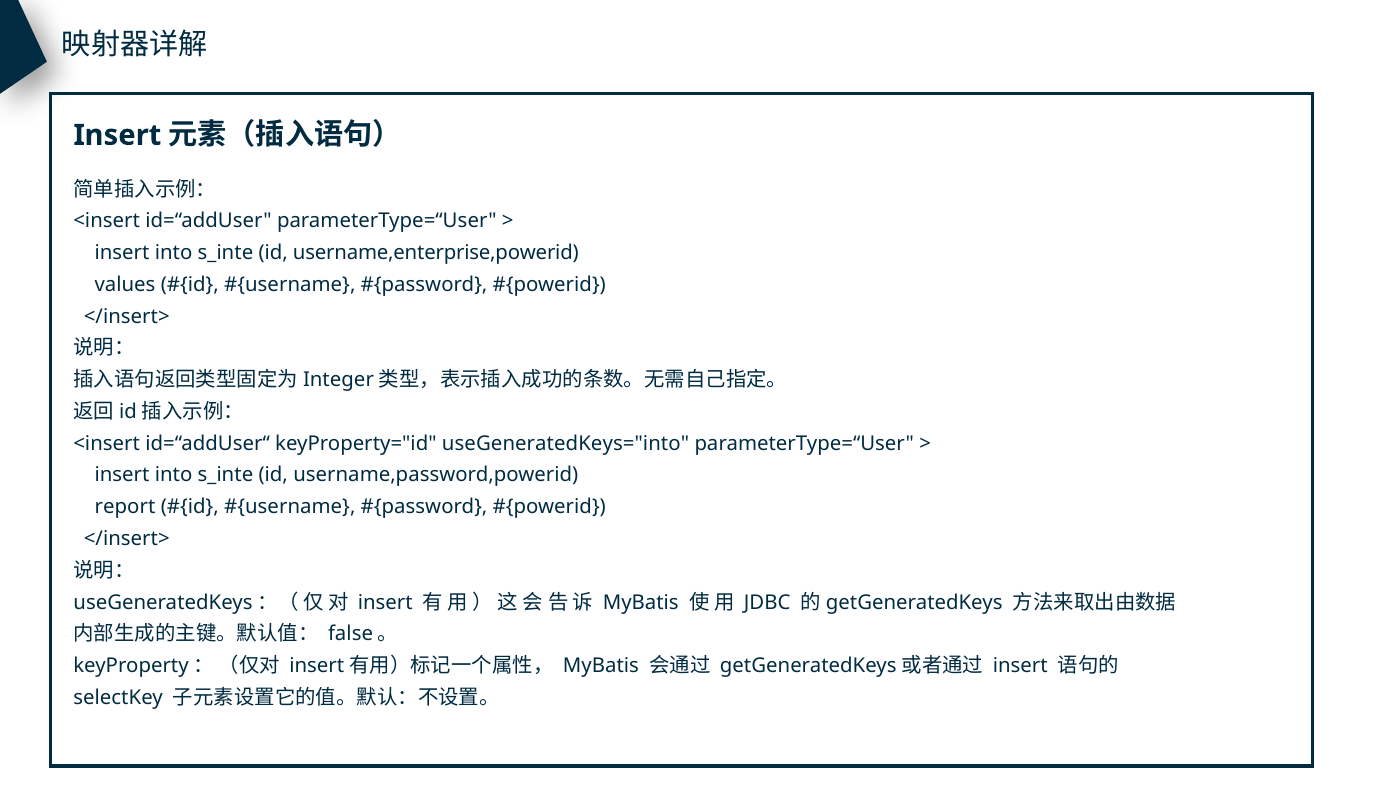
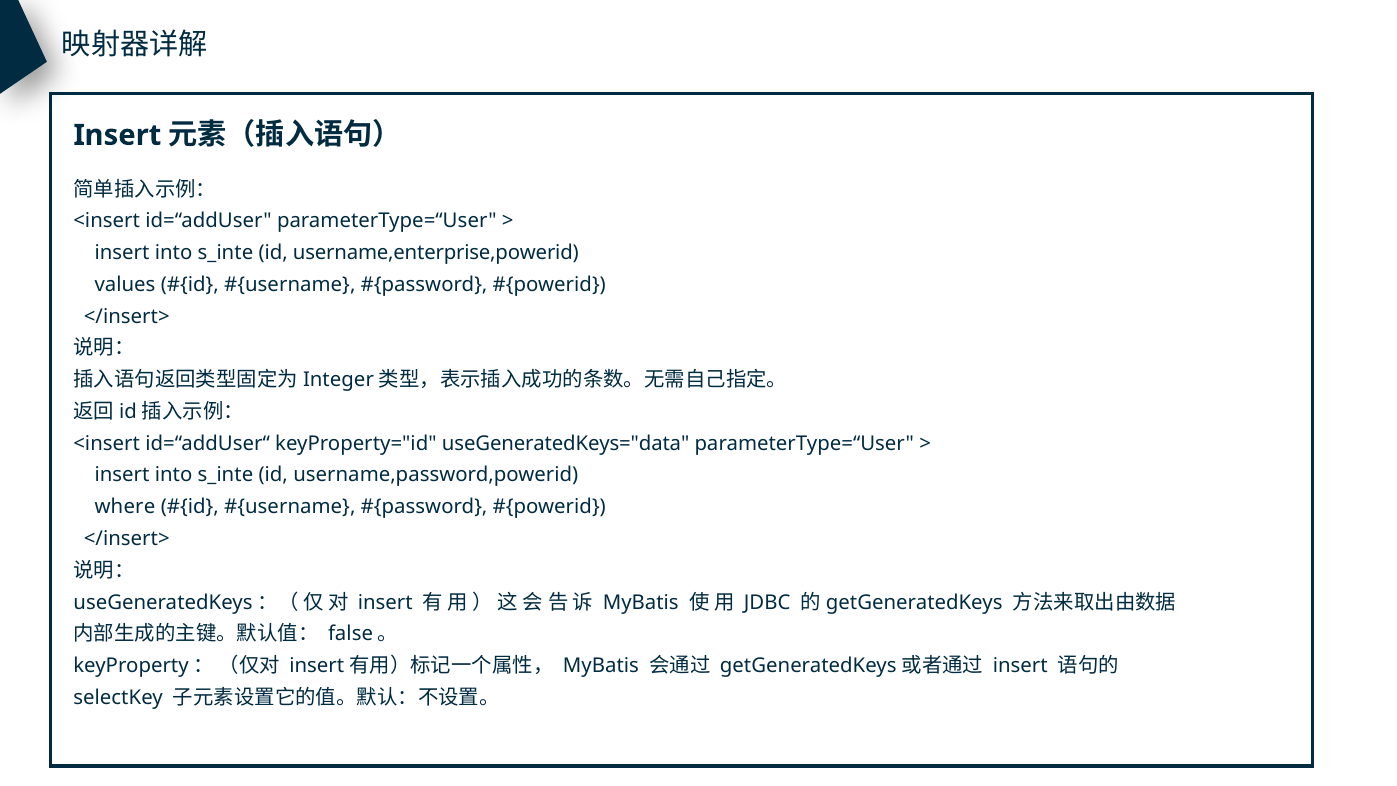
useGeneratedKeys="into: useGeneratedKeys="into -> useGeneratedKeys="data (566, 443)
report: report -> where (125, 507)
